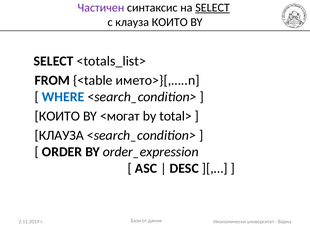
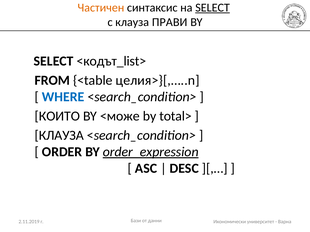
Частичен colour: purple -> orange (101, 8)
клауза КОИТО: КОИТО -> ПРАВИ (170, 22)
<totals_list>: <totals_list> -> <кодът_list> (111, 61)
името>}[,…..n: името>}[,…..n -> целия>}[,…..n (158, 80)
<могат: <могат -> <може (120, 116)
order_expression underline: none -> present (151, 152)
